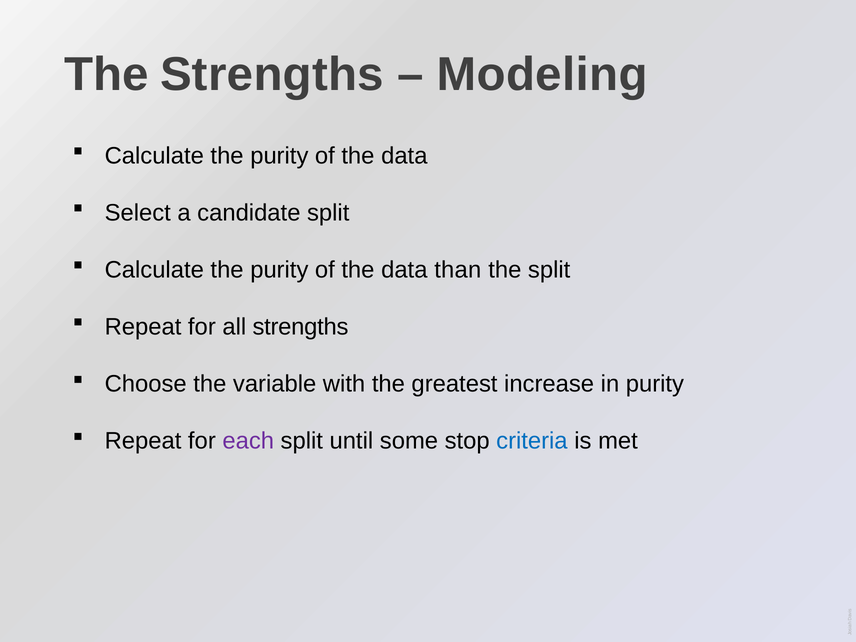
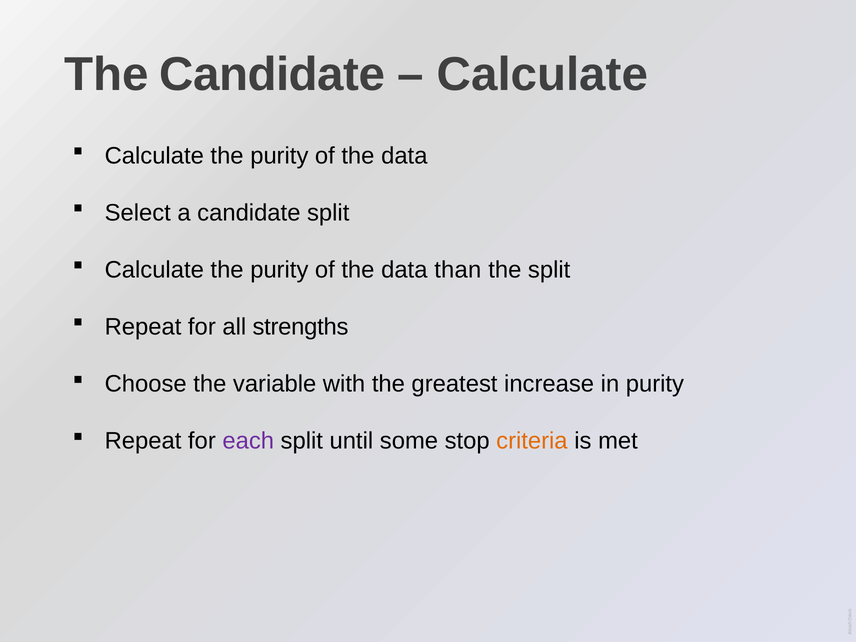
The Strengths: Strengths -> Candidate (272, 75)
Modeling: Modeling -> Calculate (542, 75)
criteria colour: blue -> orange (532, 441)
